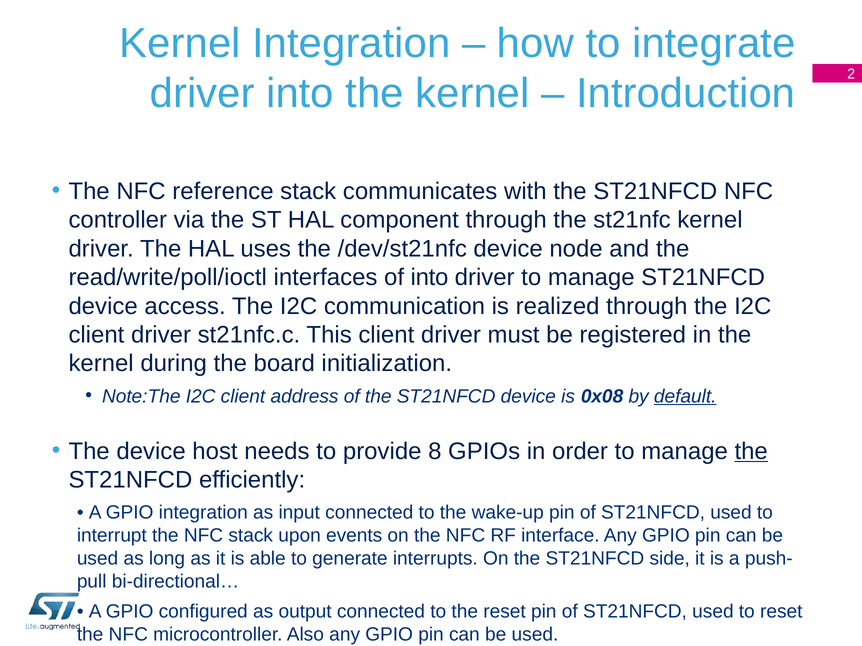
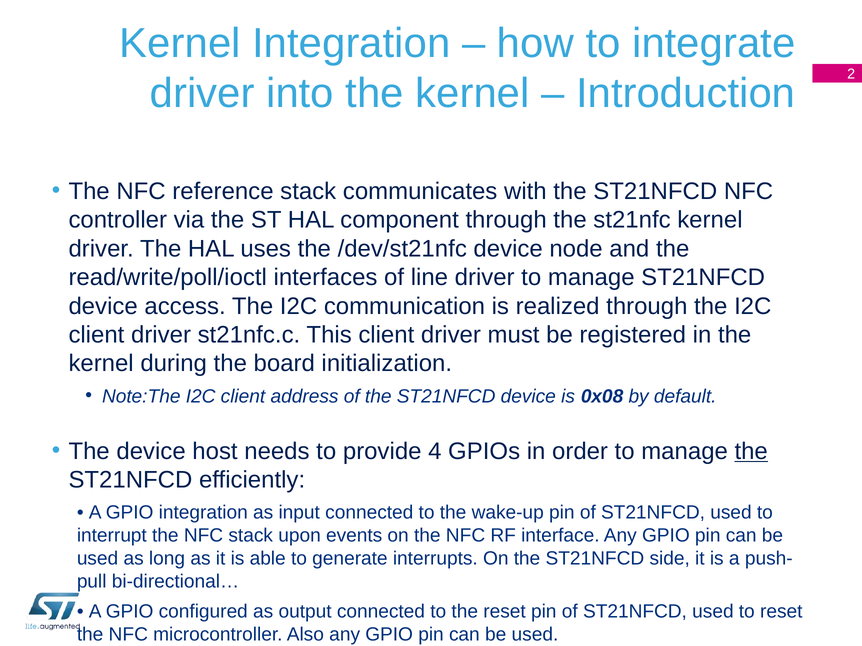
of into: into -> line (429, 278)
default underline: present -> none (685, 397)
8: 8 -> 4 (435, 452)
